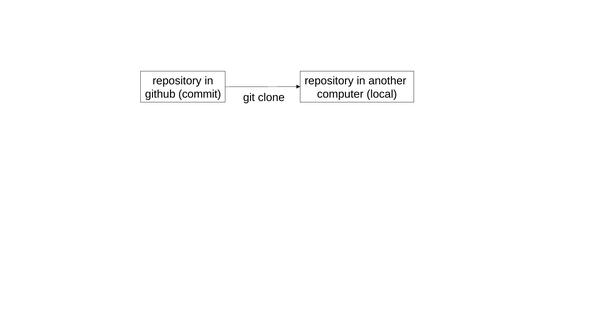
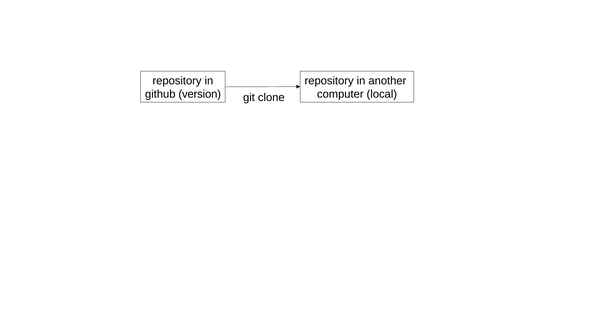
commit: commit -> version (200, 94)
